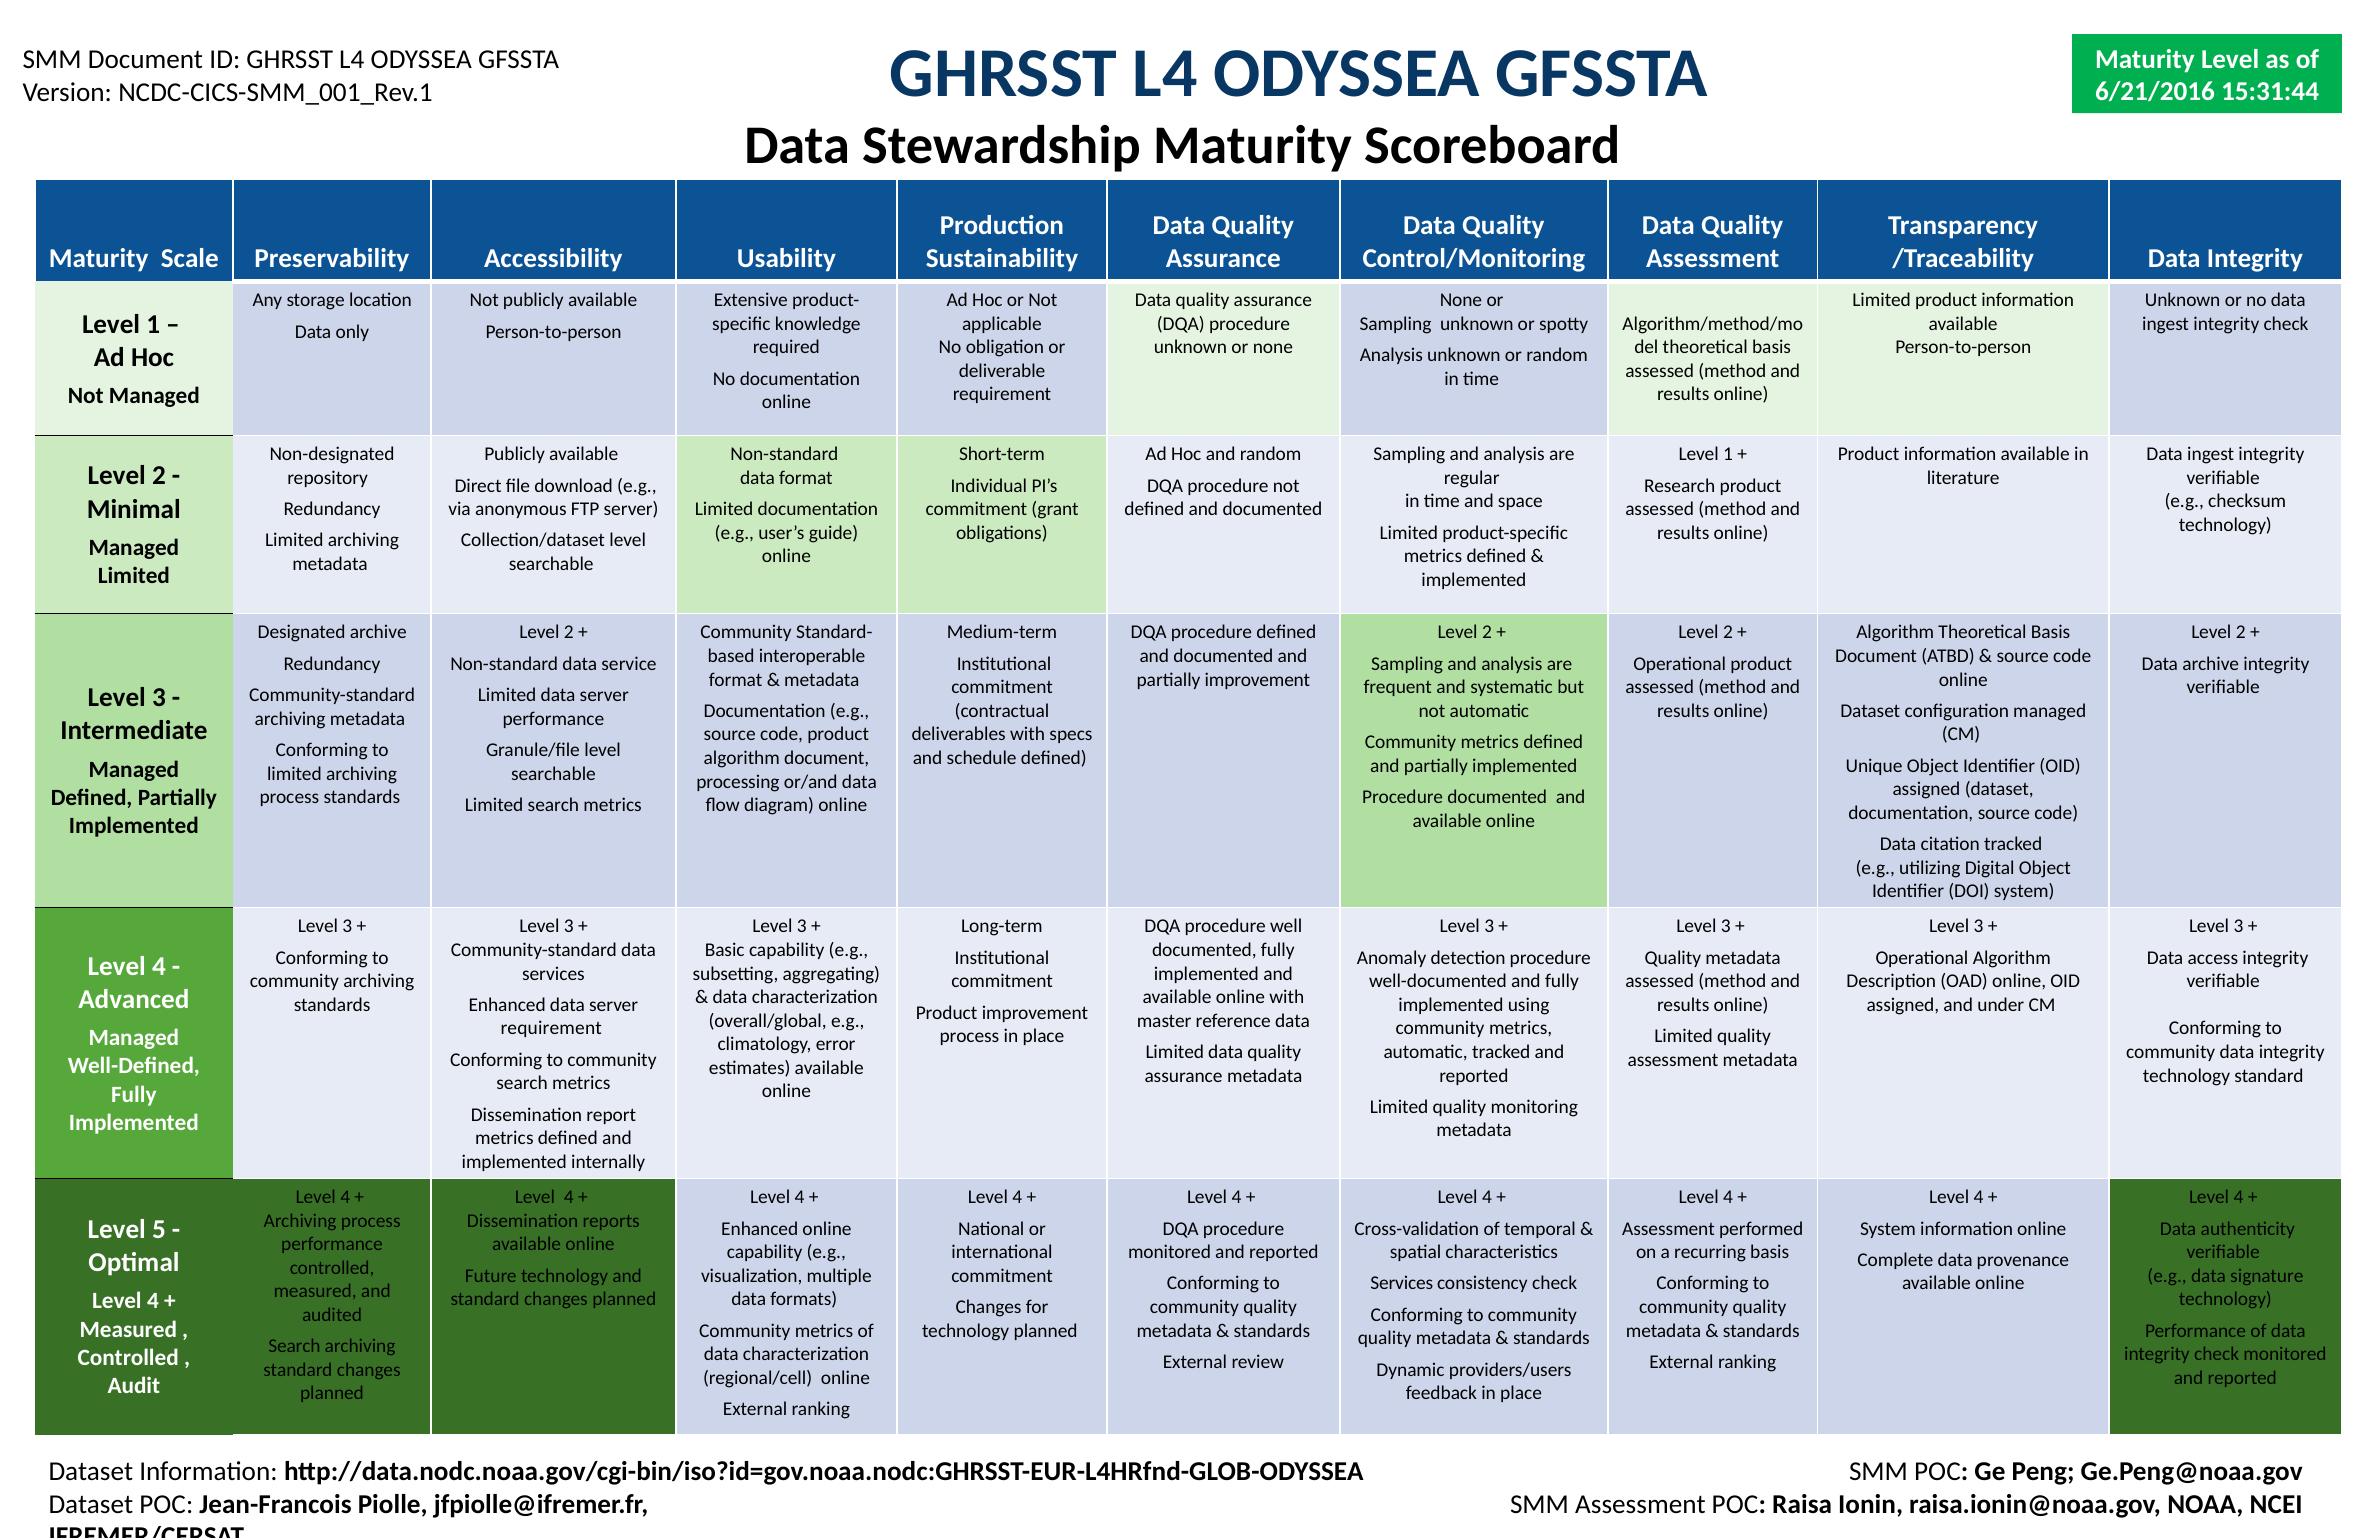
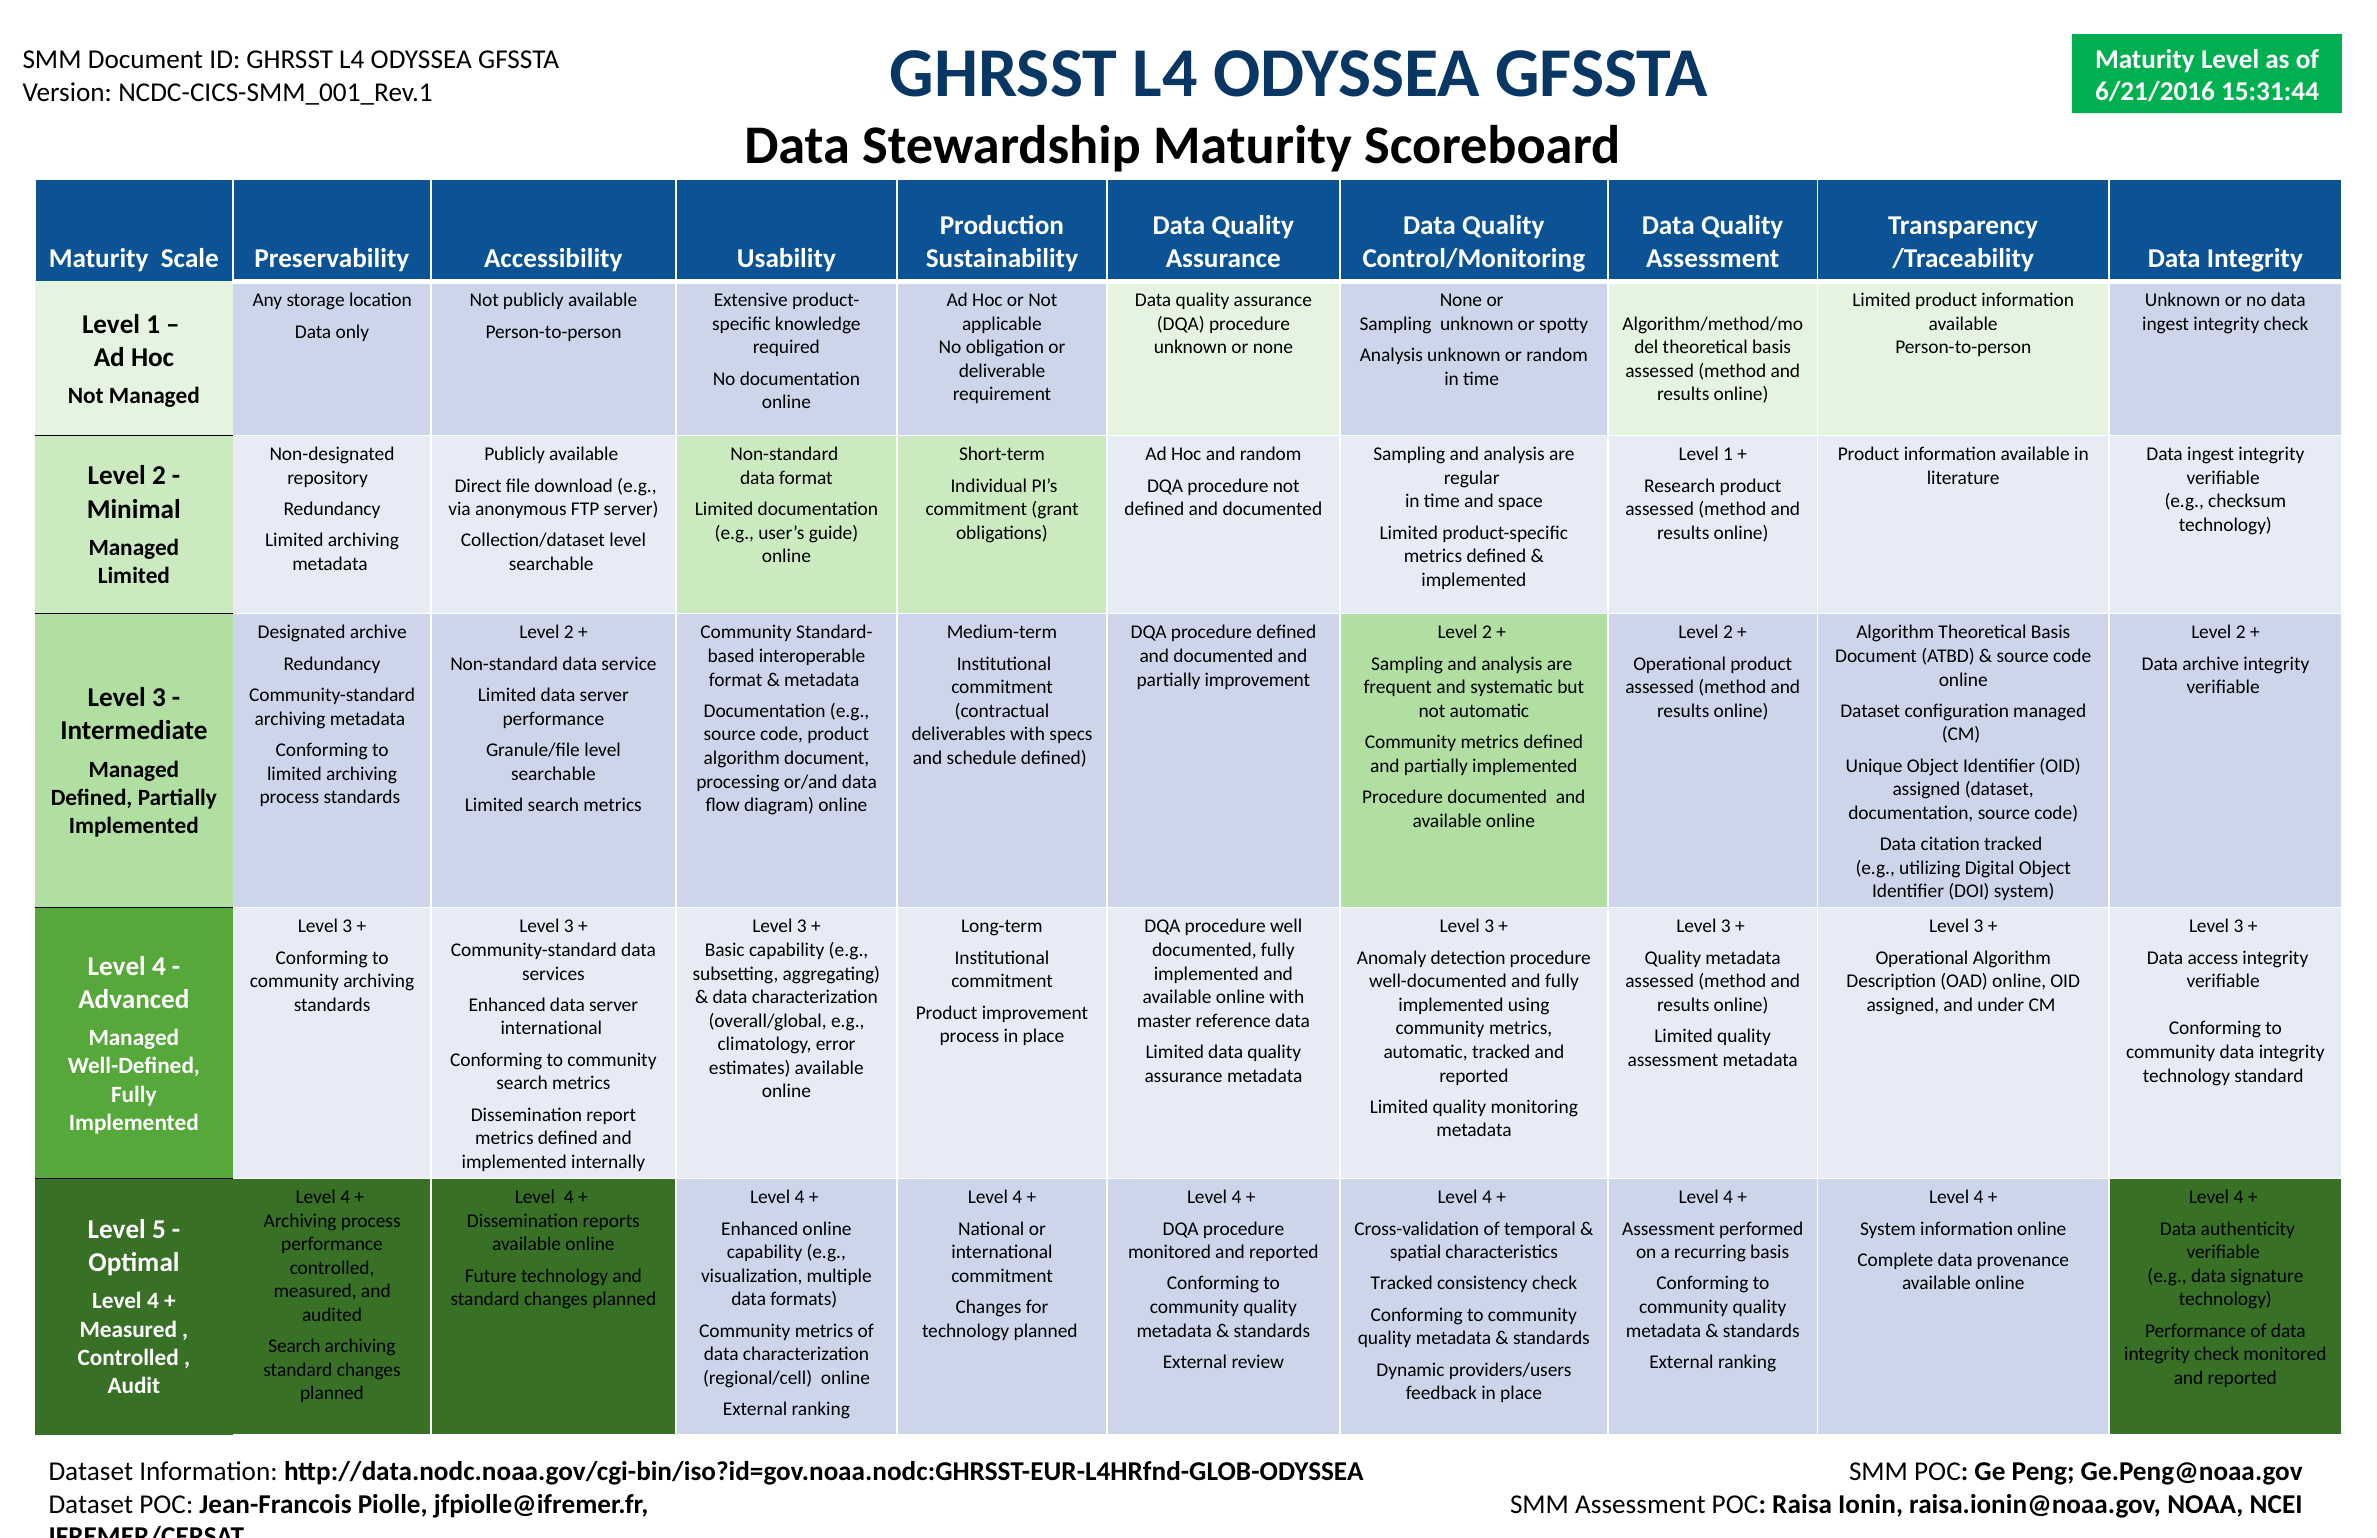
requirement: requirement -> international (551, 1029)
Services: Services -> Tracked (1402, 1284)
